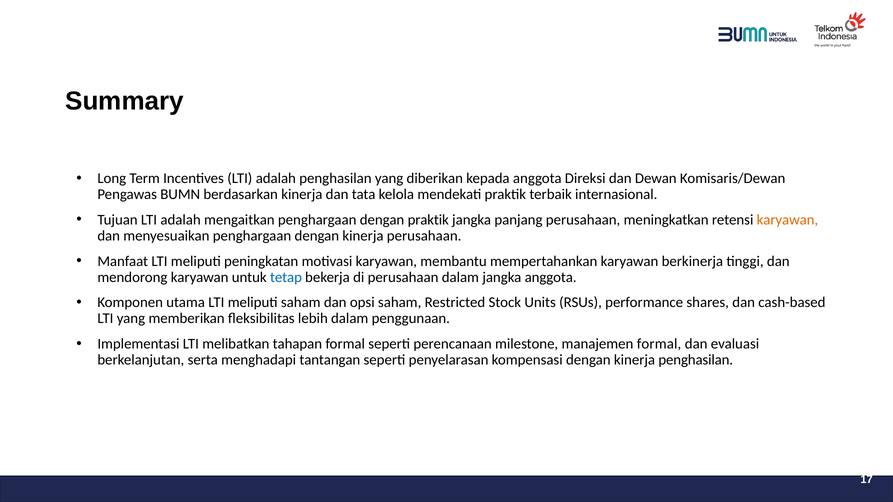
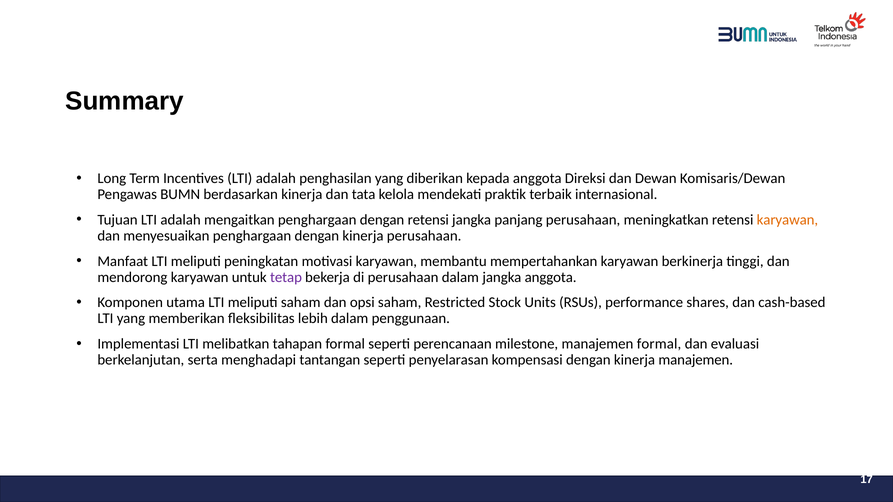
dengan praktik: praktik -> retensi (428, 220)
tetap colour: blue -> purple (286, 277)
kinerja penghasilan: penghasilan -> manajemen (696, 360)
